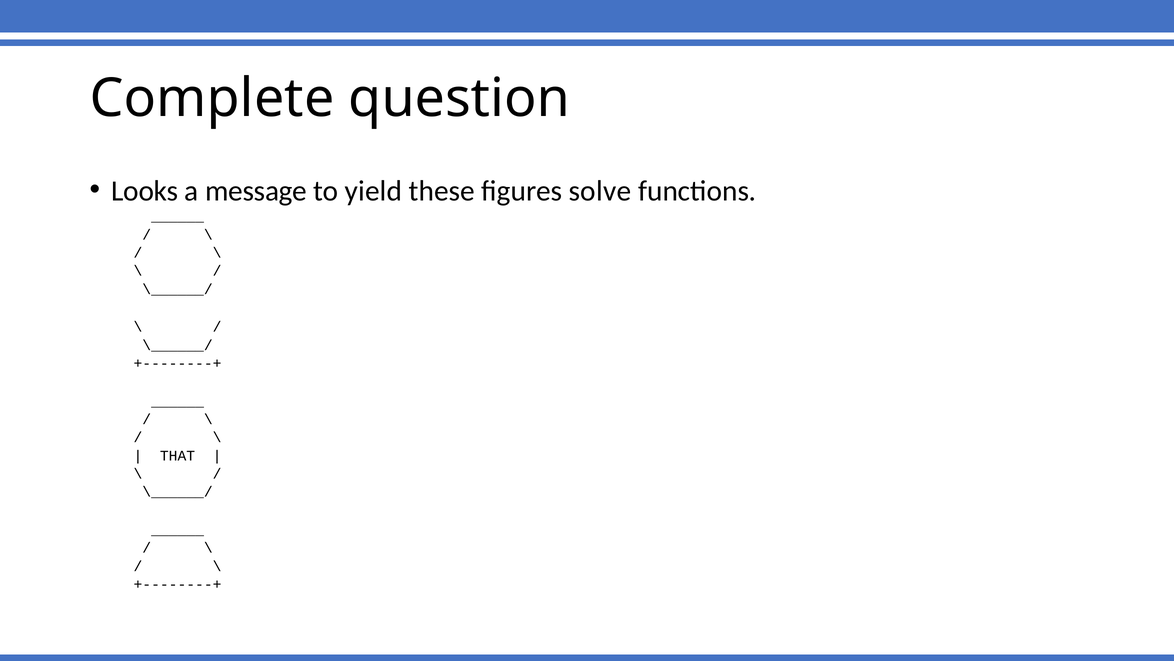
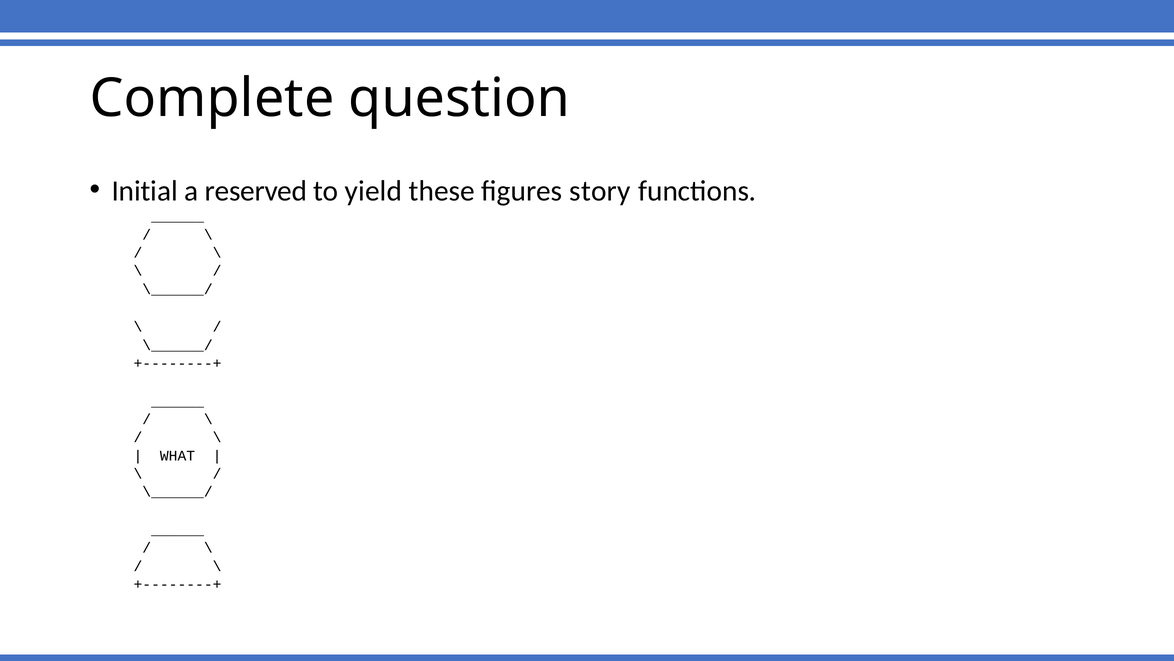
Looks: Looks -> Initial (145, 191)
message: message -> reserved (256, 191)
solve: solve -> story (600, 191)
THAT: THAT -> WHAT (178, 455)
